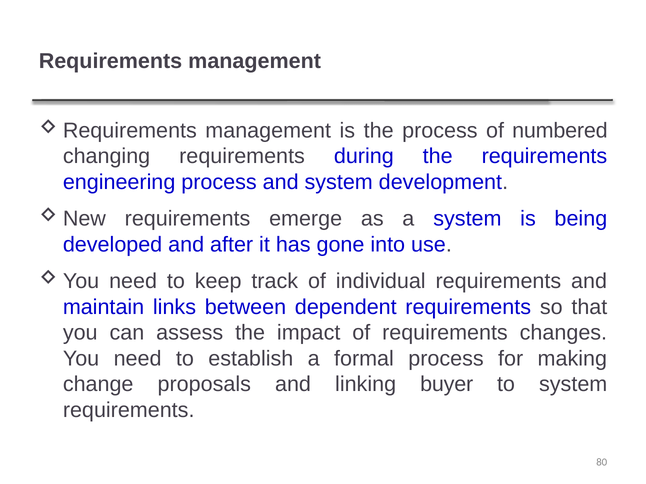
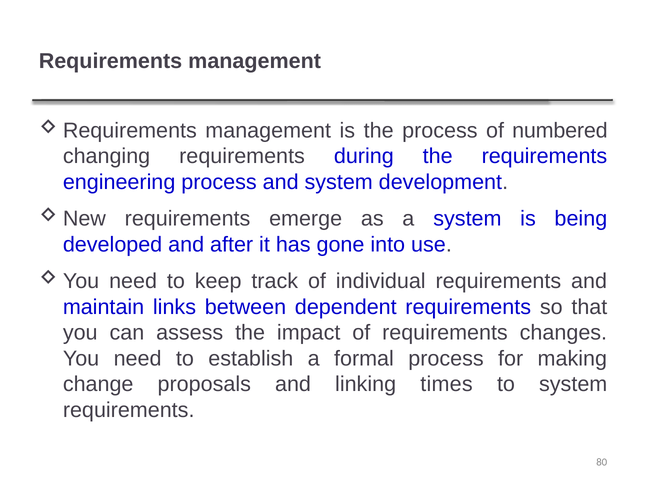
buyer: buyer -> times (446, 385)
